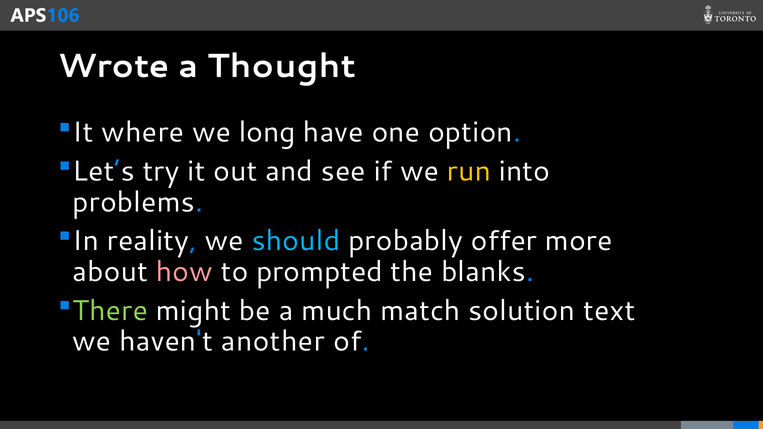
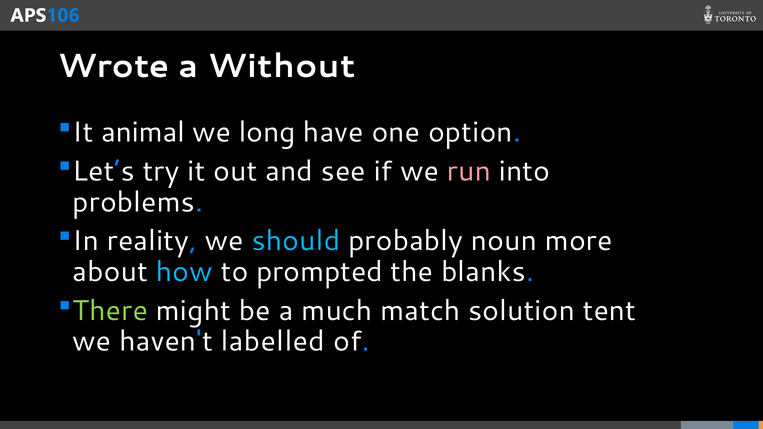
Thought: Thought -> Without (282, 66)
where: where -> animal (143, 132)
run colour: yellow -> pink (469, 171)
offer: offer -> noun (504, 241)
how colour: pink -> light blue (184, 272)
text: text -> tent (610, 311)
another: another -> labelled (273, 342)
